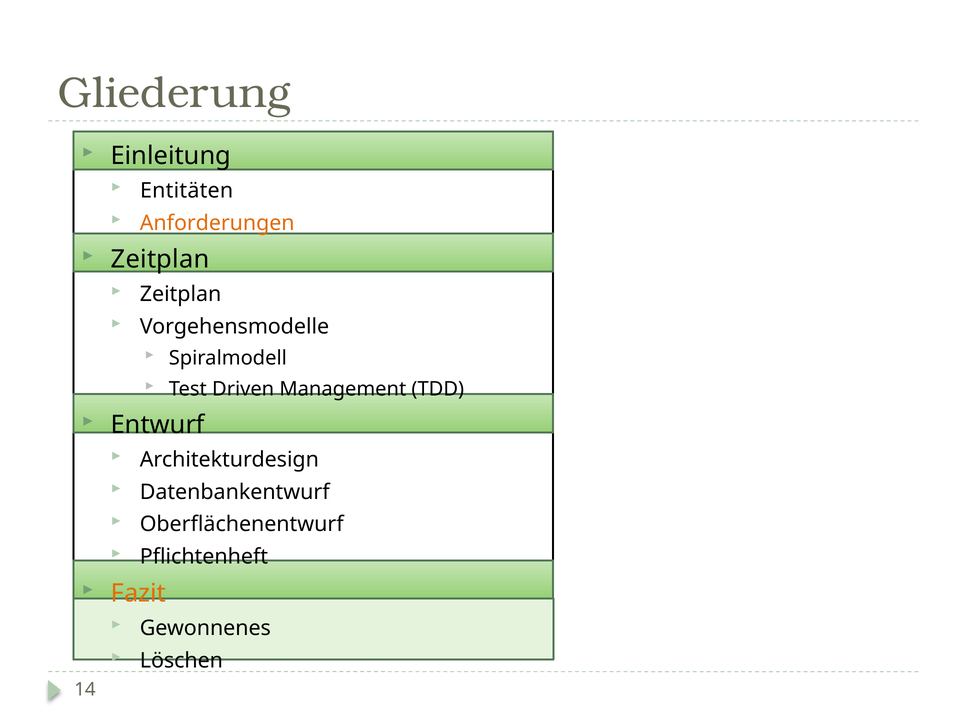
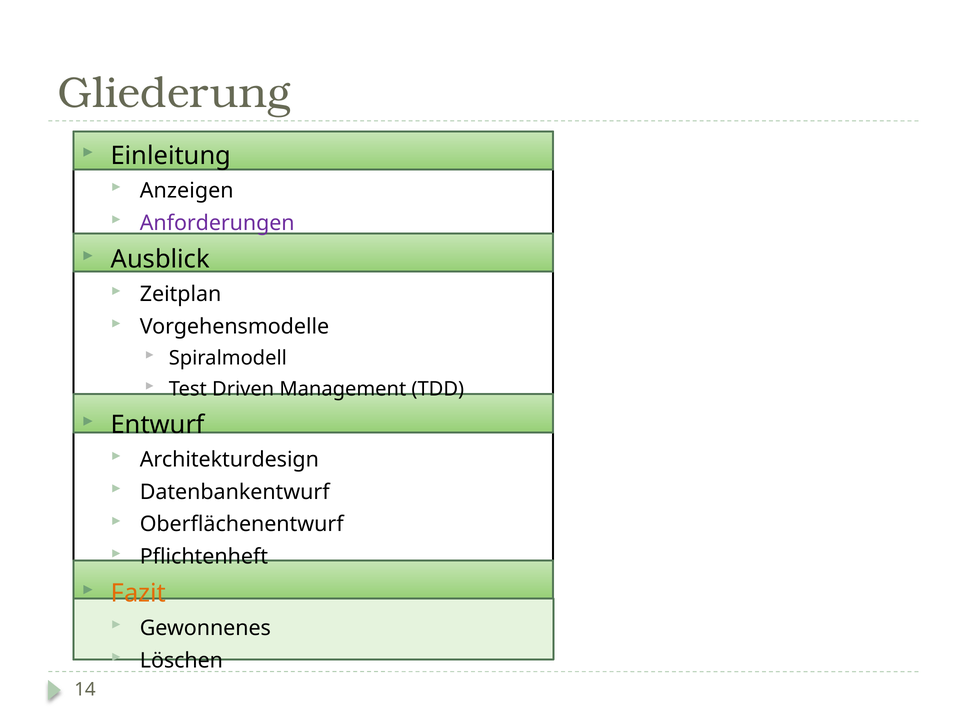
Entitäten: Entitäten -> Anzeigen (187, 191)
Anforderungen colour: orange -> purple (217, 223)
Zeitplan: Zeitplan -> Ausblick (160, 260)
